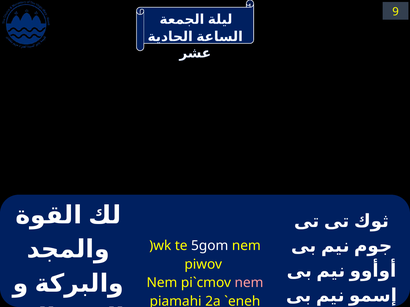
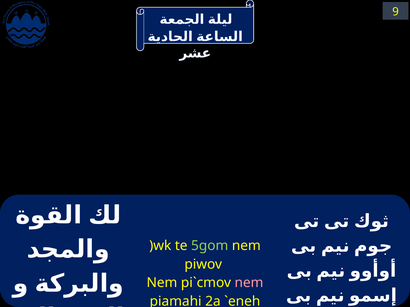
5gom colour: white -> light green (210, 246)
